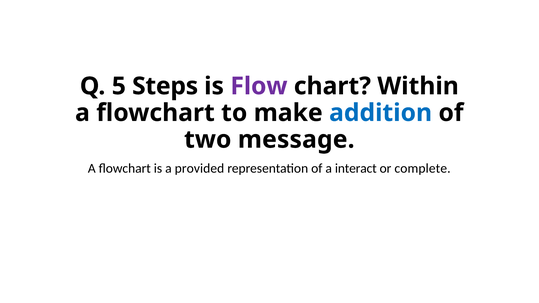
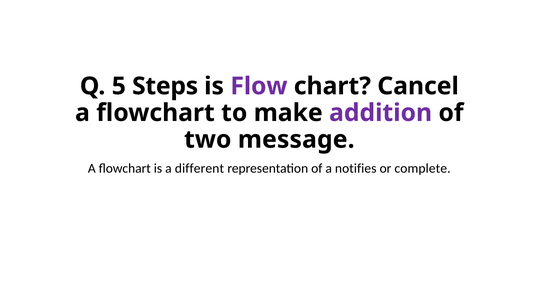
Within: Within -> Cancel (418, 86)
addition colour: blue -> purple (381, 113)
provided: provided -> different (199, 168)
interact: interact -> notifies (356, 168)
